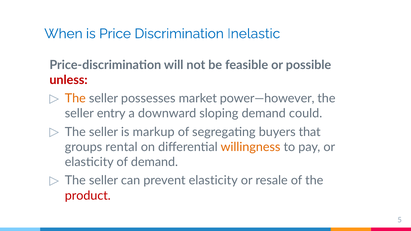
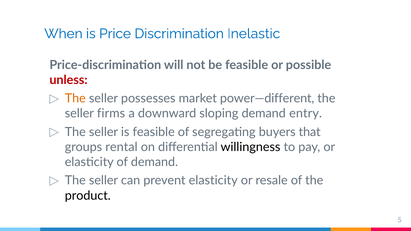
power—however: power—however -> power—different (267, 98)
entry: entry -> firms (111, 114)
could: could -> entry (306, 114)
is markup: markup -> feasible (154, 132)
willingness colour: orange -> black (250, 147)
product colour: red -> black (88, 196)
